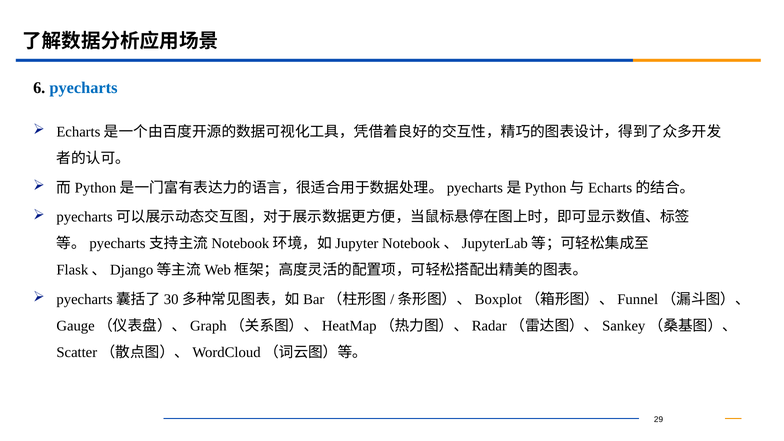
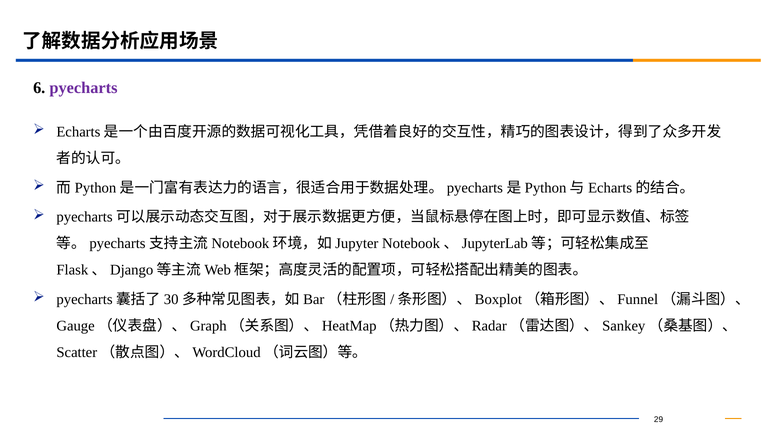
pyecharts colour: blue -> purple (83, 88)
